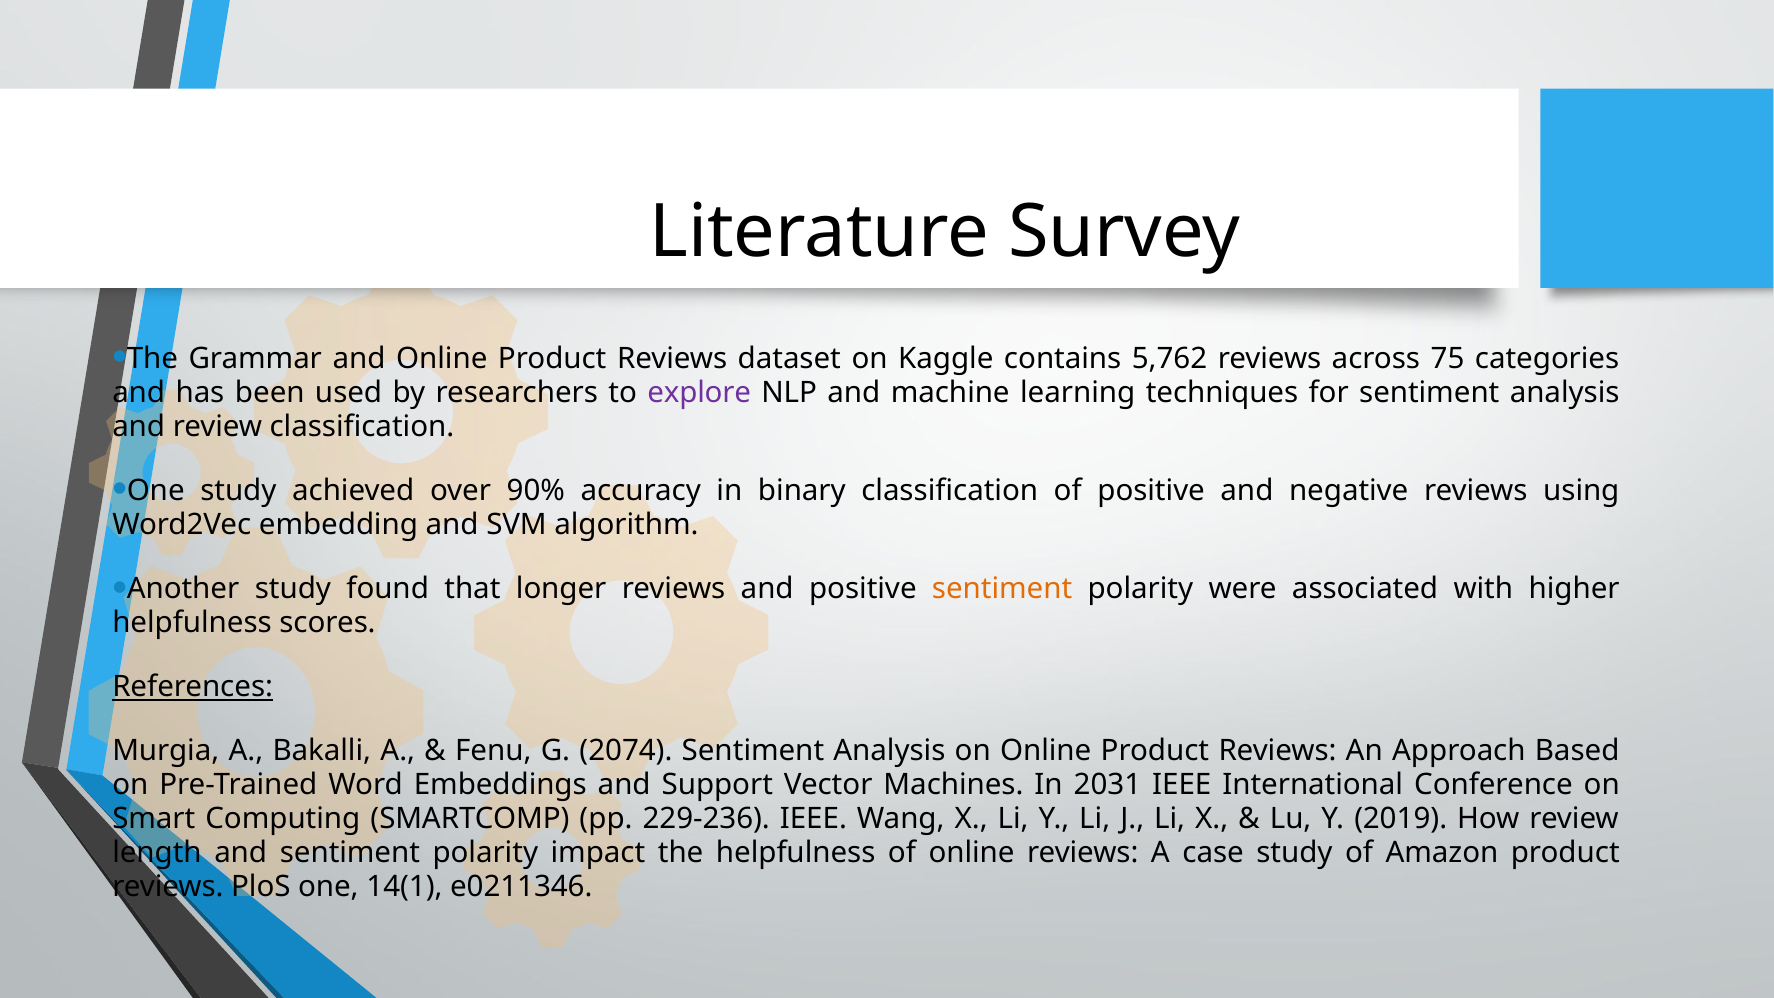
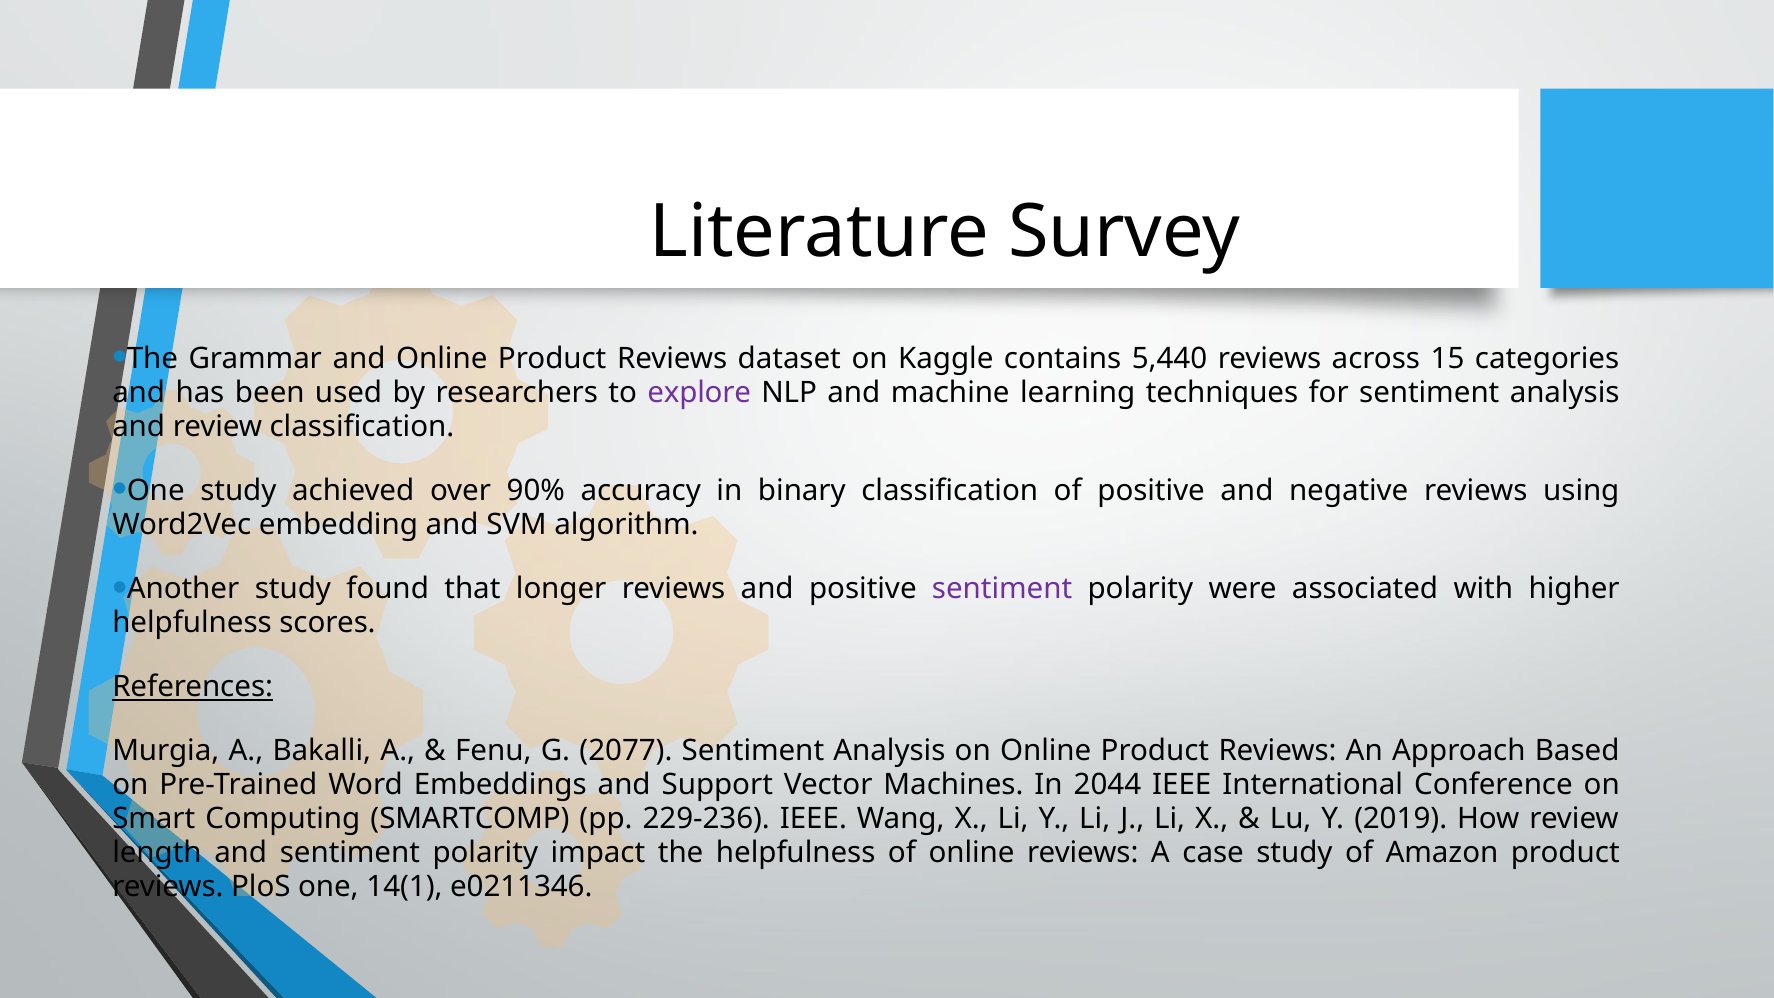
5,762: 5,762 -> 5,440 (1170, 358)
75: 75 -> 15 (1448, 358)
sentiment colour: orange -> purple (1002, 588)
2074: 2074 -> 2077 (626, 751)
2031: 2031 -> 2044 (1107, 785)
